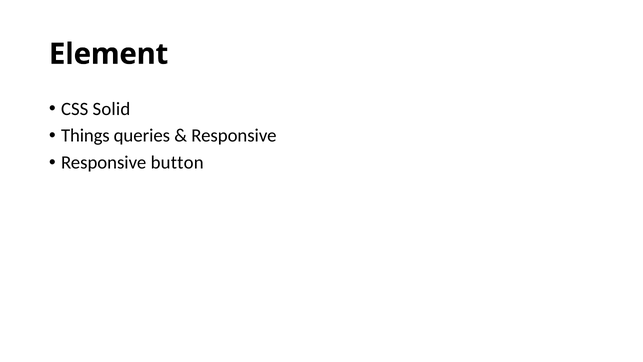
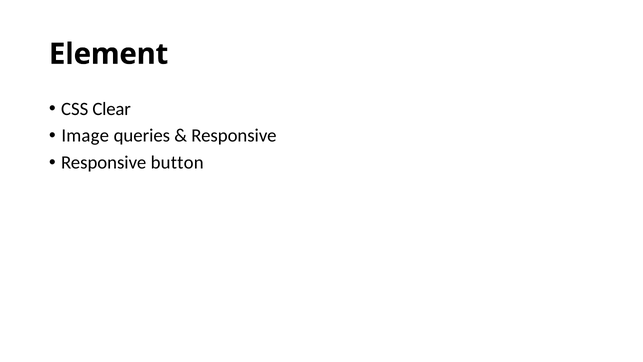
Solid: Solid -> Clear (112, 109)
Things: Things -> Image (85, 136)
